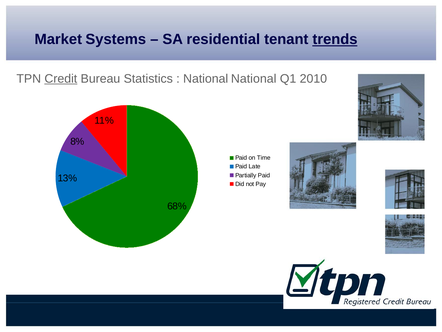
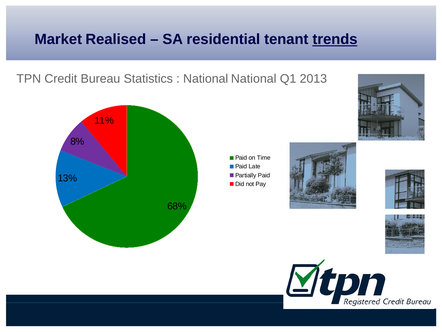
Systems: Systems -> Realised (116, 39)
Credit underline: present -> none (61, 79)
2010: 2010 -> 2013 (313, 79)
